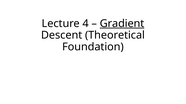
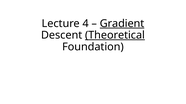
Theoretical underline: none -> present (115, 35)
